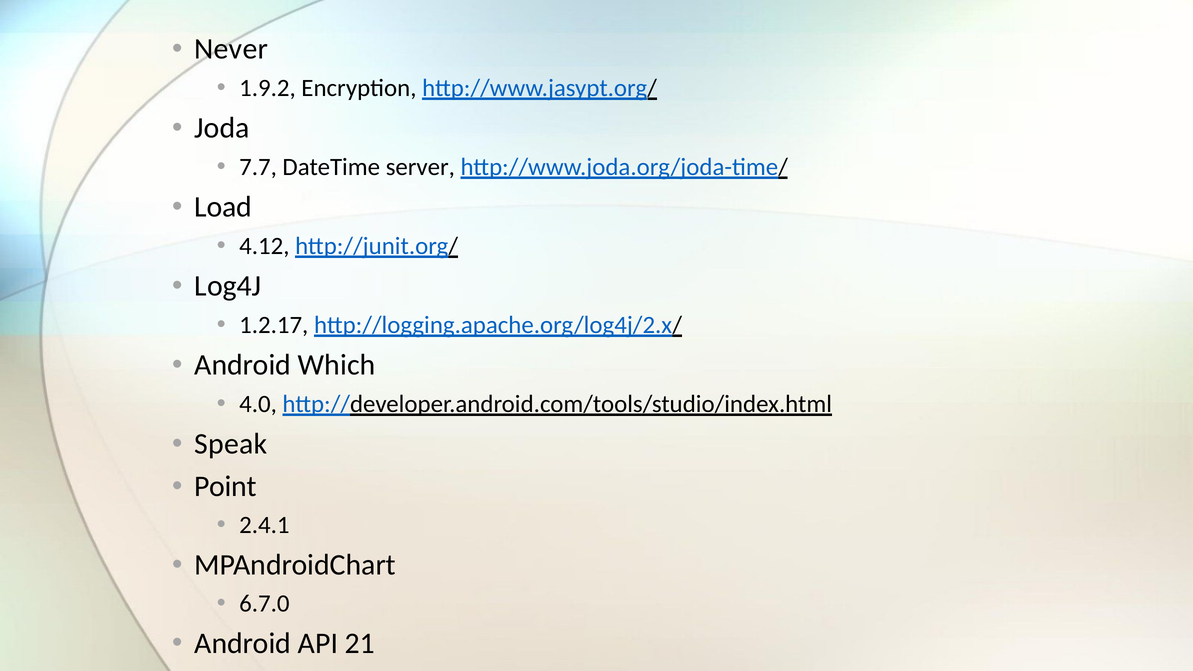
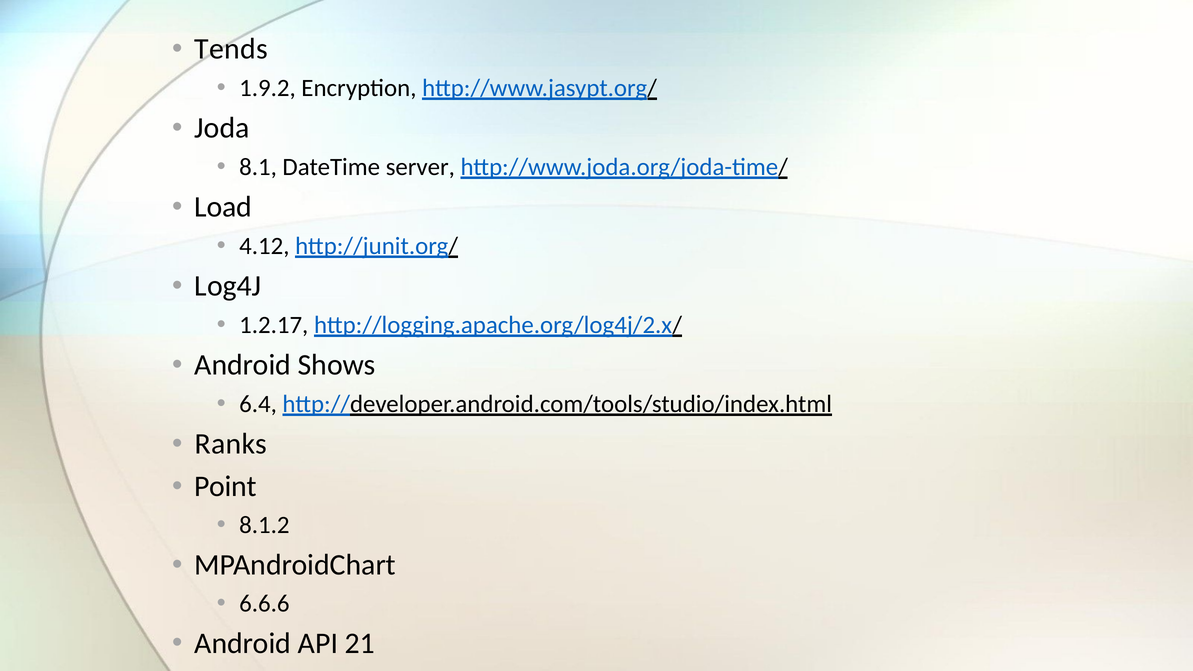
Never: Never -> Tends (231, 49)
7.7: 7.7 -> 8.1 (258, 167)
Which: Which -> Shows (337, 365)
4.0: 4.0 -> 6.4 (258, 404)
Speak: Speak -> Ranks (231, 444)
2.4.1: 2.4.1 -> 8.1.2 (264, 525)
6.7.0: 6.7.0 -> 6.6.6 (264, 604)
